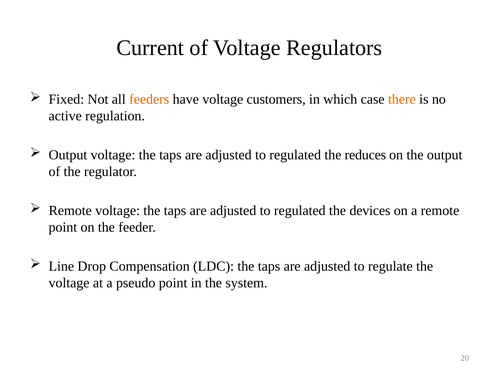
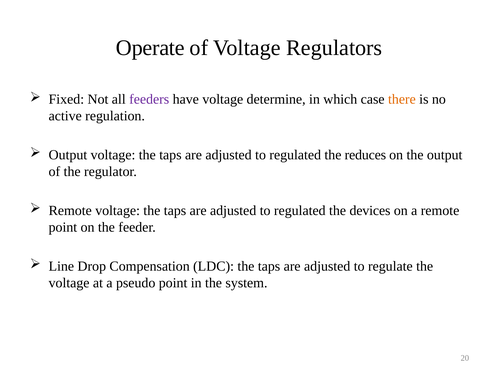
Current: Current -> Operate (150, 48)
feeders colour: orange -> purple (149, 99)
customers: customers -> determine (276, 99)
